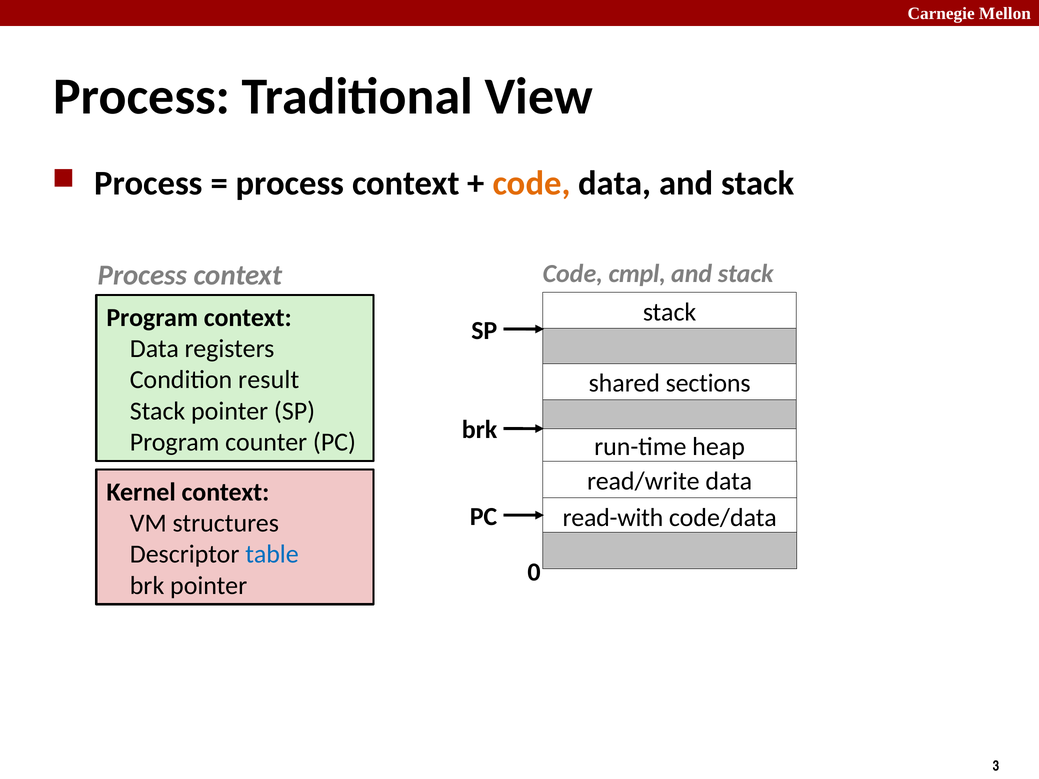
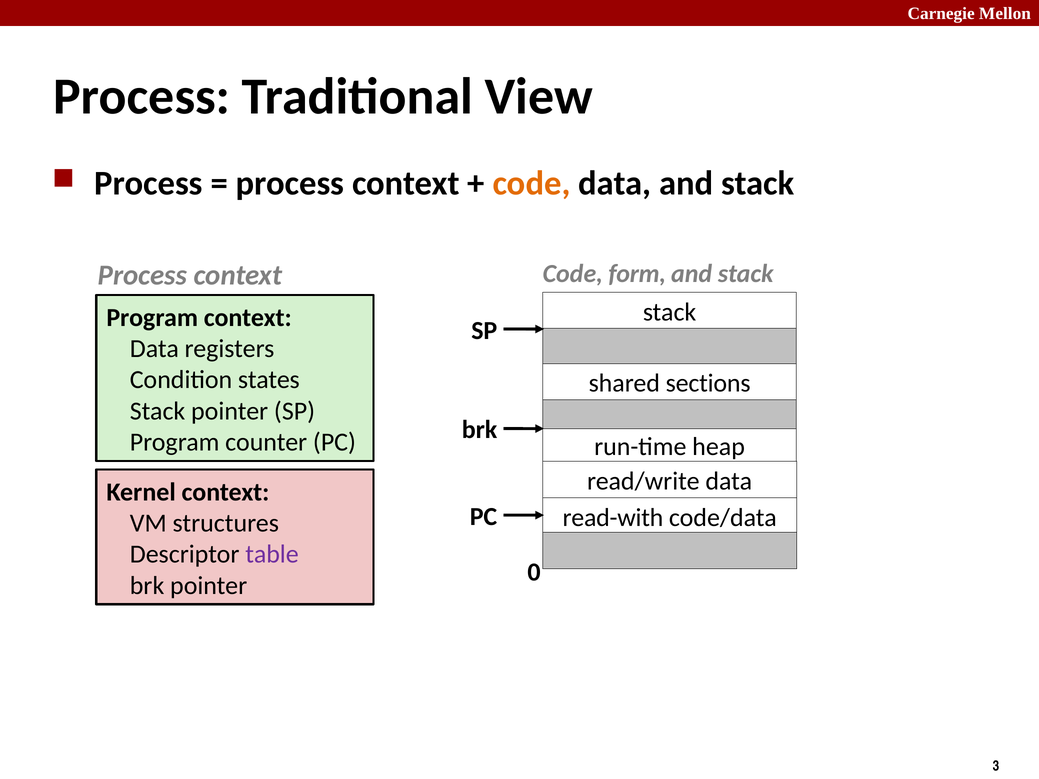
cmpl: cmpl -> form (637, 274)
result: result -> states (269, 380)
table colour: blue -> purple (272, 554)
